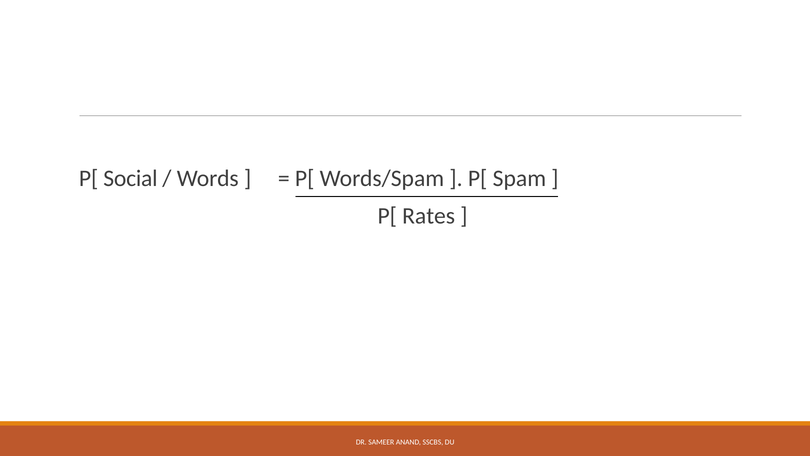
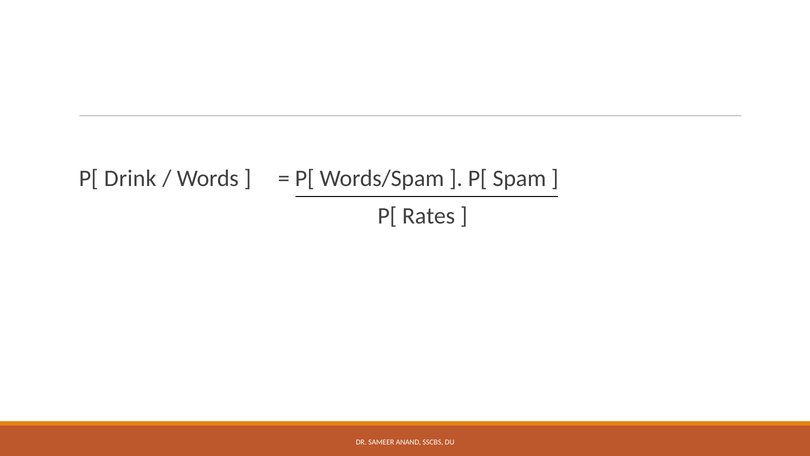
Social: Social -> Drink (130, 178)
